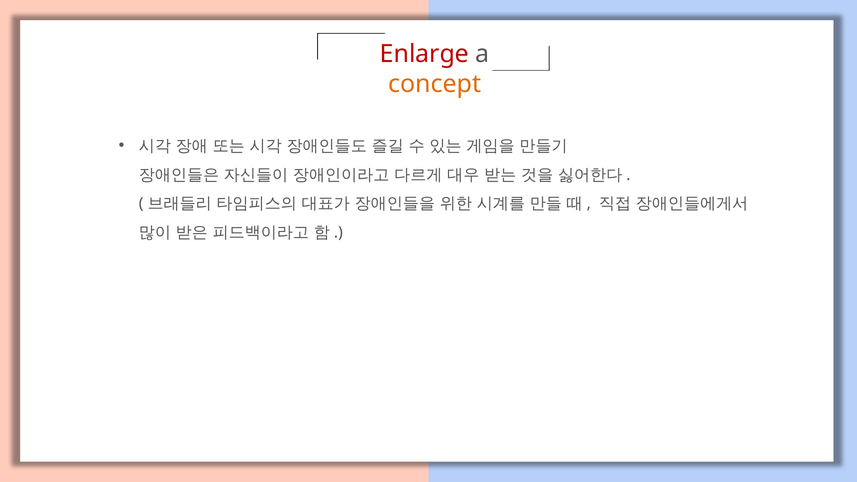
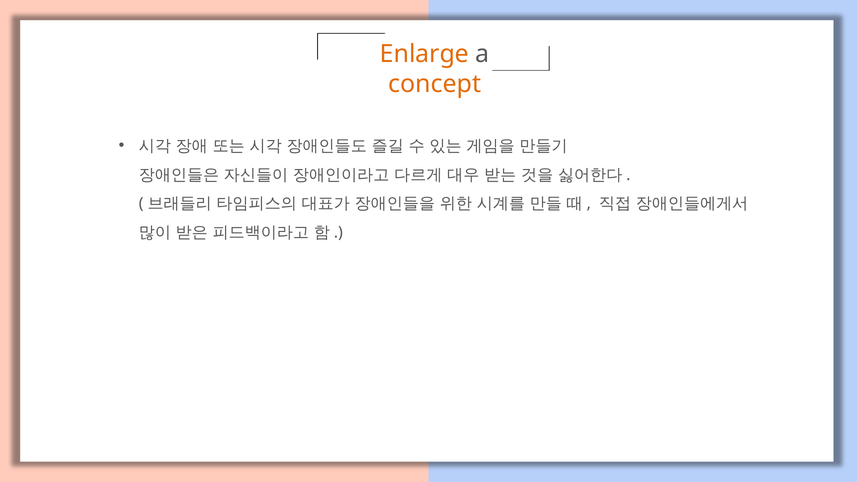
Enlarge colour: red -> orange (424, 54)
